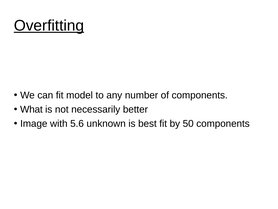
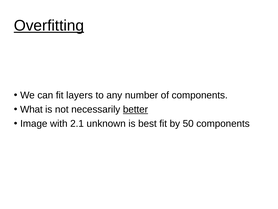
model: model -> layers (79, 95)
better underline: none -> present (135, 109)
5.6: 5.6 -> 2.1 (77, 123)
